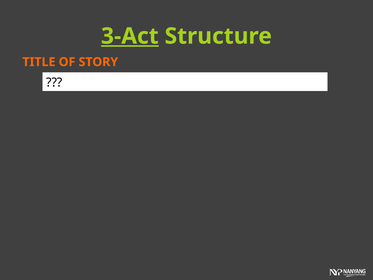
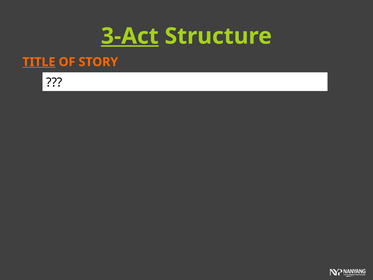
TITLE underline: none -> present (39, 62)
